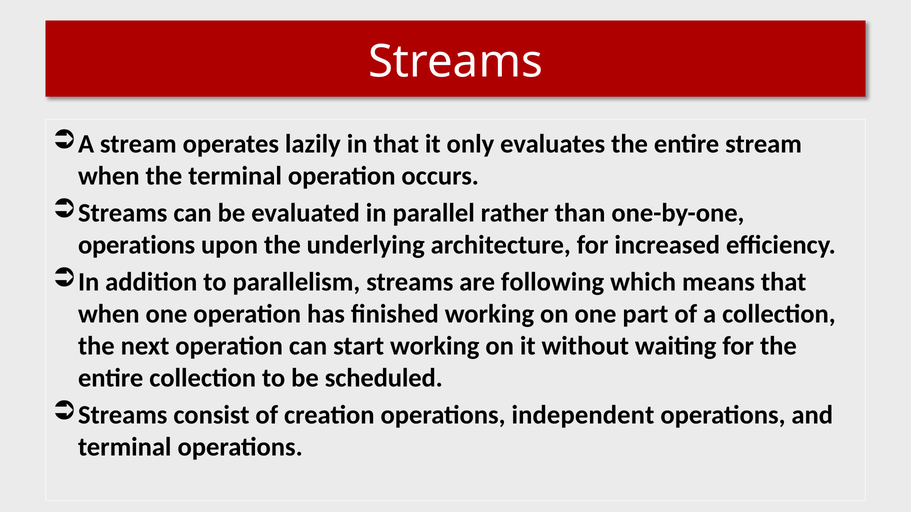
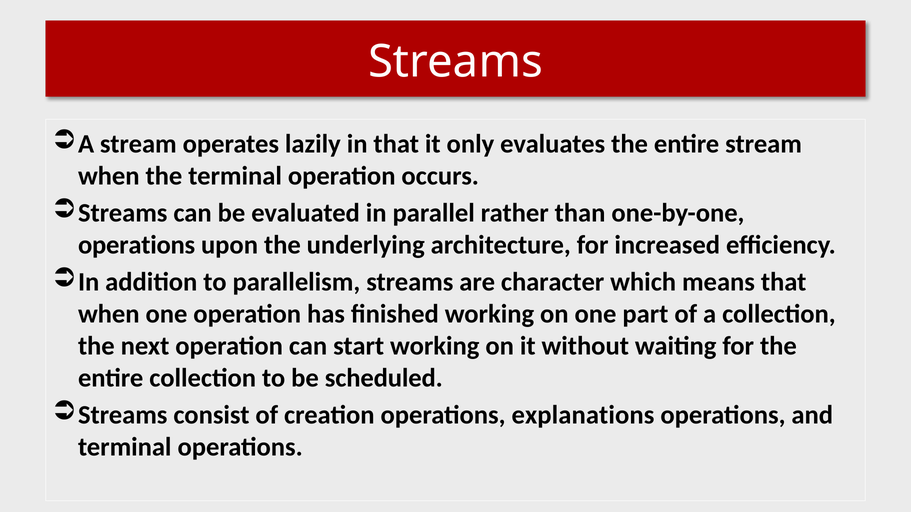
following: following -> character (553, 282)
independent: independent -> explanations (583, 415)
